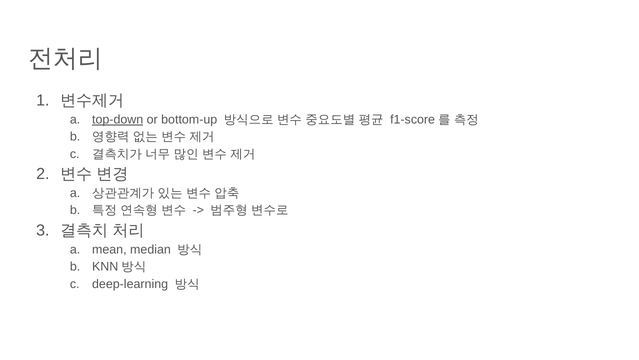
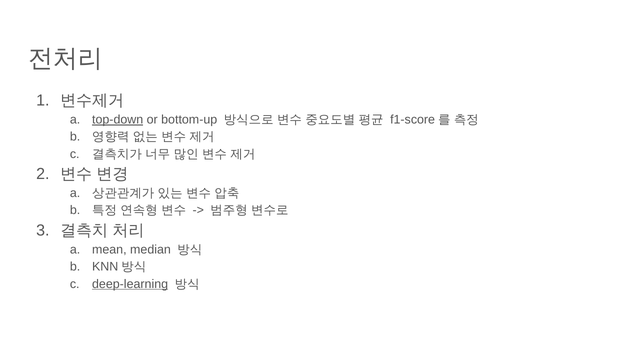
deep-learning underline: none -> present (130, 283)
